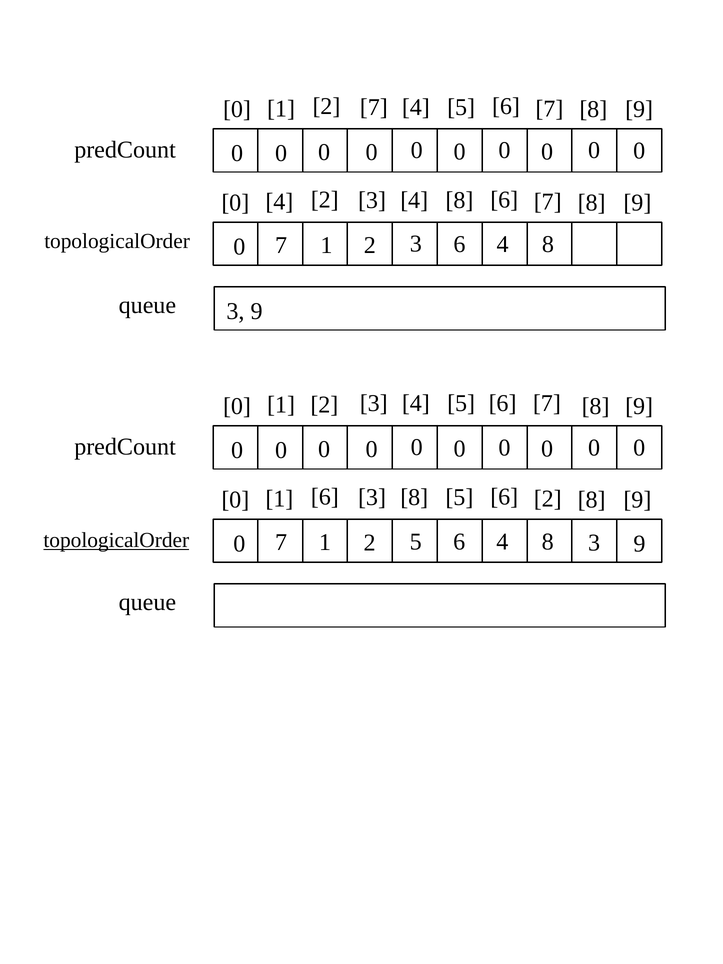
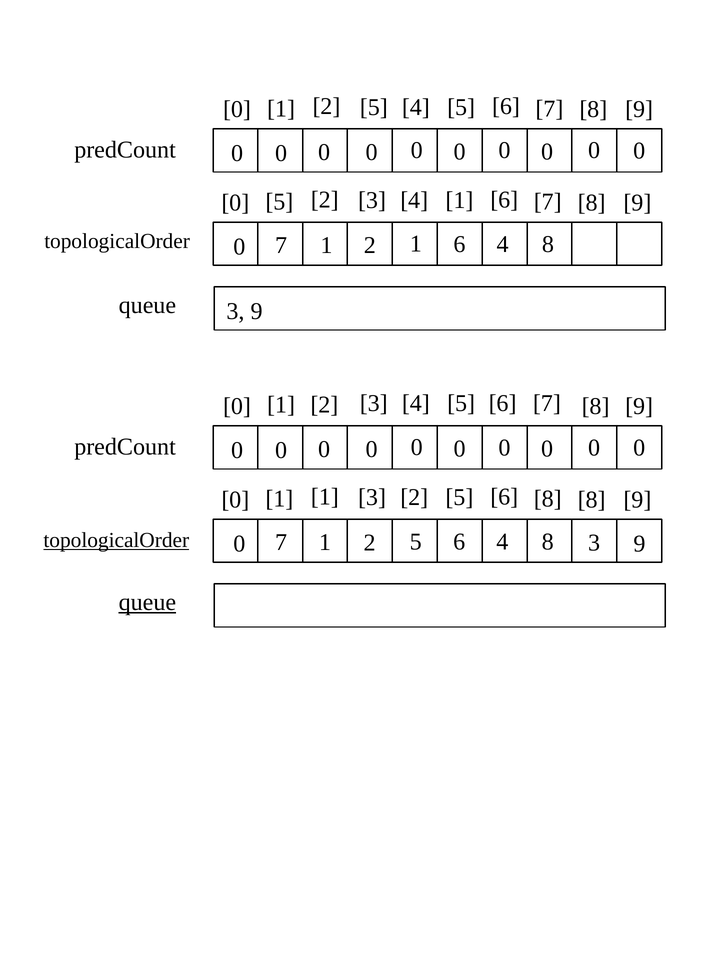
1 7: 7 -> 5 (374, 107)
4: 4 -> 5 (279, 202)
3 4 8: 8 -> 1 (459, 200)
1 2 3: 3 -> 1 (416, 244)
3 8: 8 -> 2 (414, 498)
6 2: 2 -> 8 (548, 499)
6: 6 -> 1 (325, 497)
queue underline: none -> present (147, 602)
